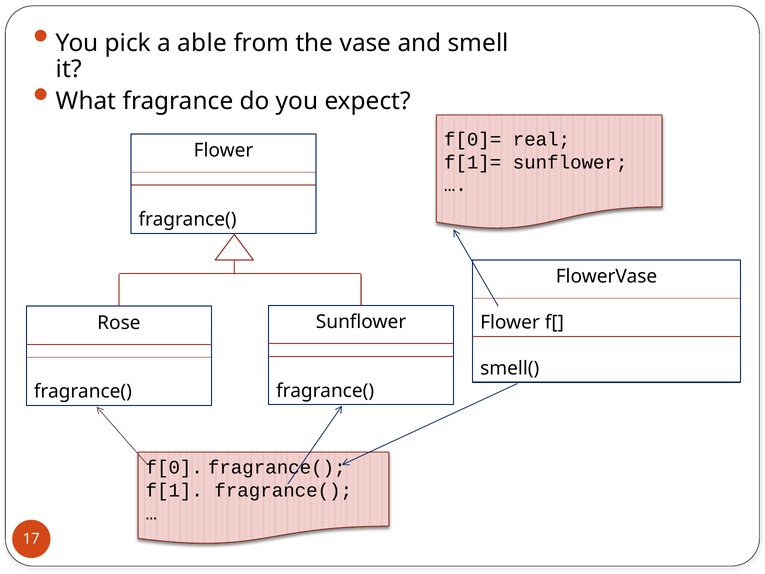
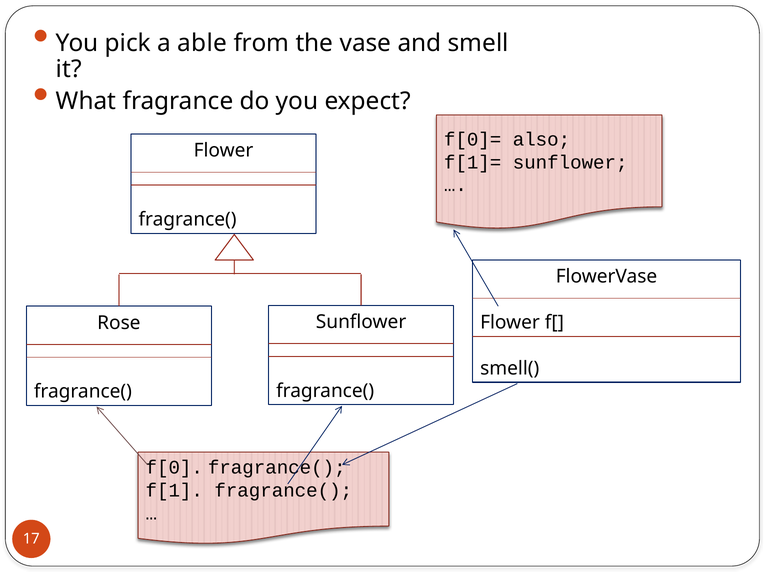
real: real -> also (541, 139)
